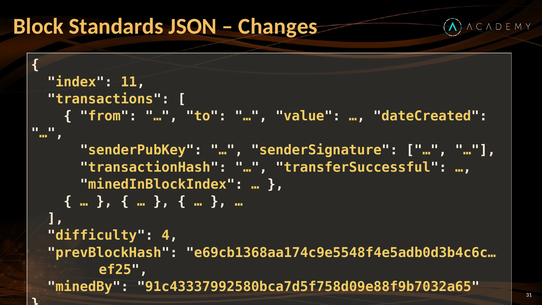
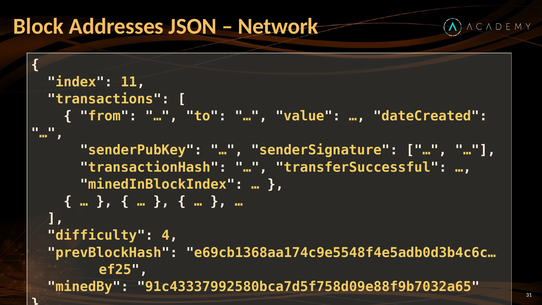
Standards: Standards -> Addresses (116, 26)
Changes: Changes -> Network (278, 26)
